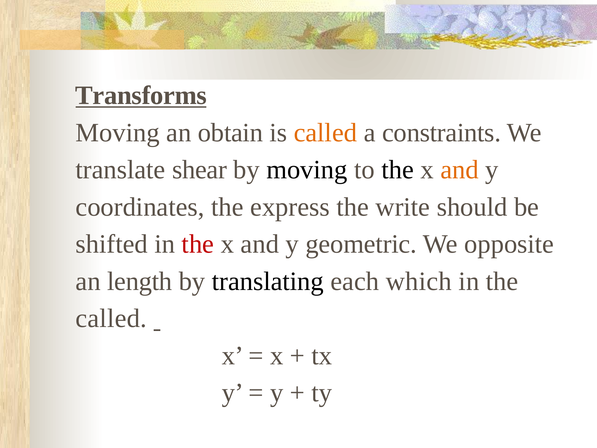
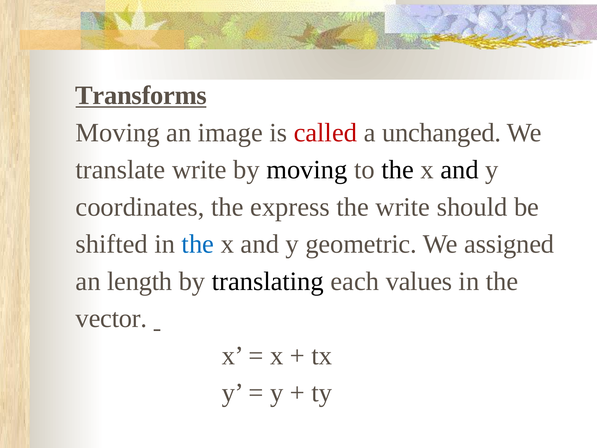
obtain: obtain -> image (230, 133)
called colour: orange -> red (325, 133)
constraints: constraints -> unchanged (442, 133)
translate shear: shear -> write (199, 170)
and colour: orange -> black (460, 170)
the colour: red -> blue (198, 244)
opposite: opposite -> assigned (509, 244)
which: which -> values (419, 281)
called: called -> vector (111, 318)
